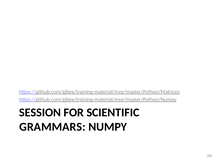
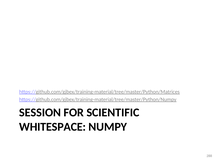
GRAMMARS: GRAMMARS -> WHITESPACE (53, 127)
